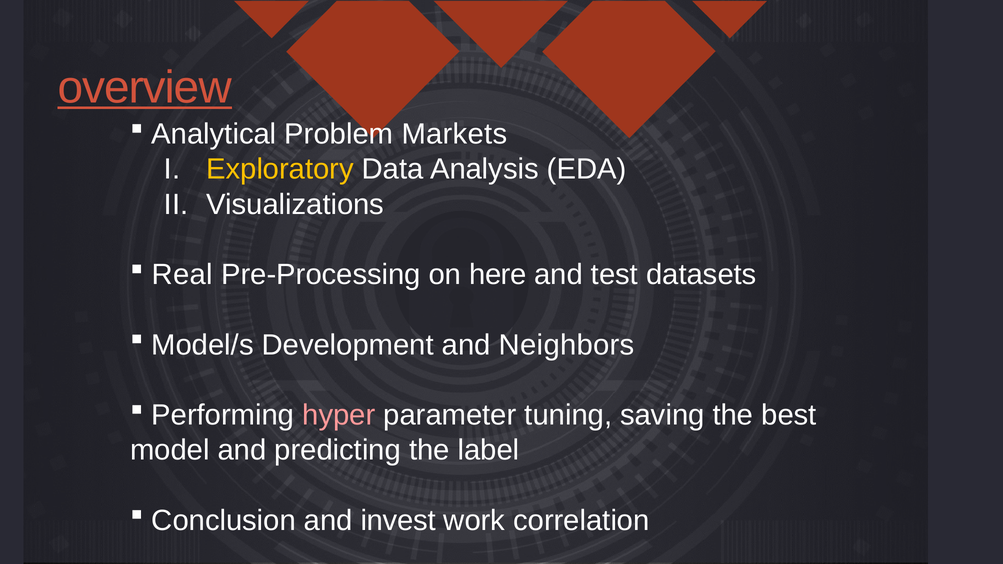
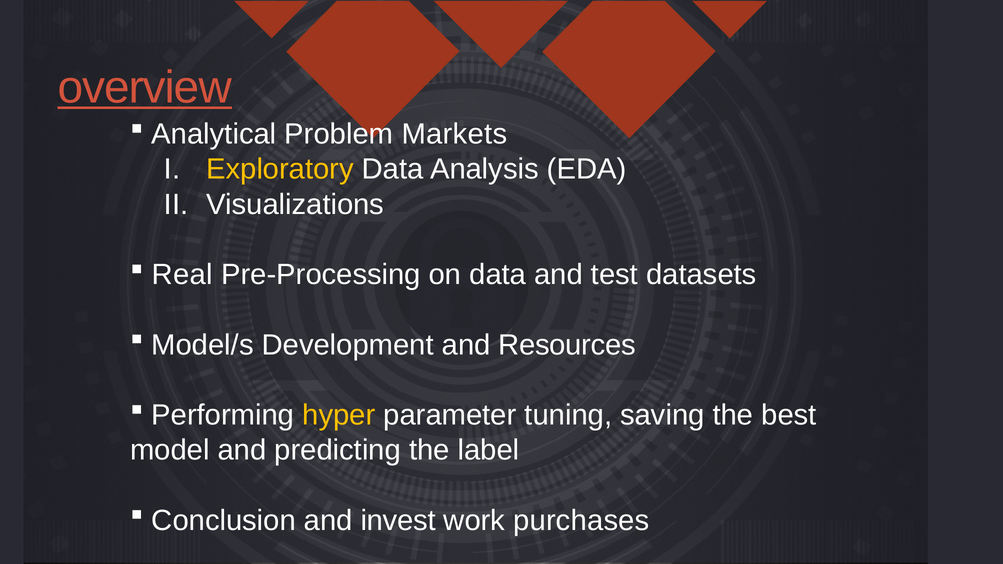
on here: here -> data (498, 275)
Neighbors: Neighbors -> Resources (567, 345)
hyper colour: pink -> yellow (339, 415)
correlation: correlation -> purchases (581, 521)
